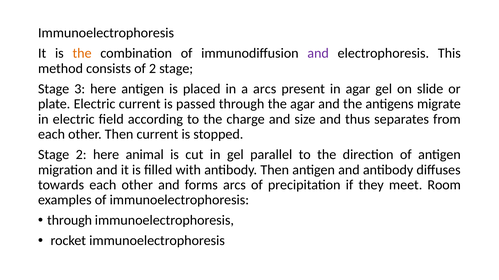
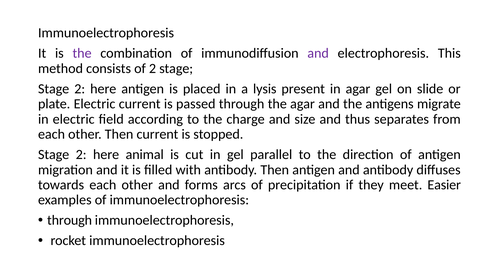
the colour: orange -> purple (82, 53)
3: 3 -> 2 (80, 89)
a arcs: arcs -> lysis (265, 89)
Room: Room -> Easier (444, 185)
